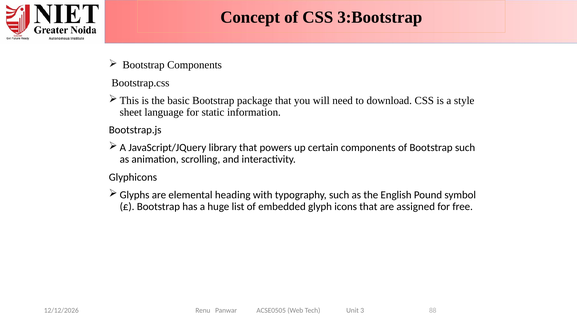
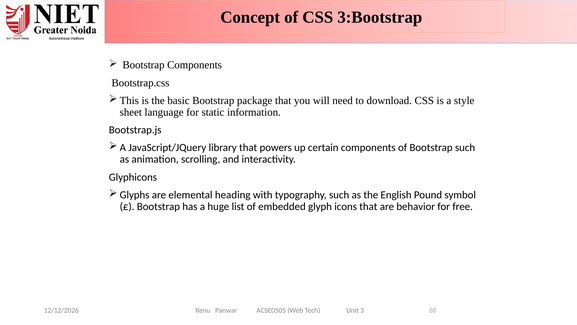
assigned: assigned -> behavior (416, 206)
